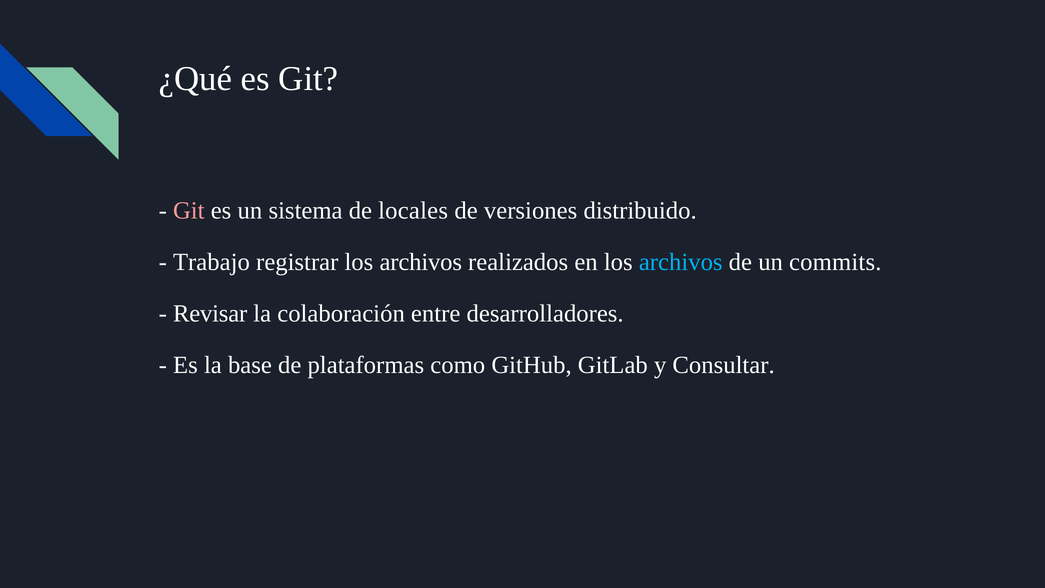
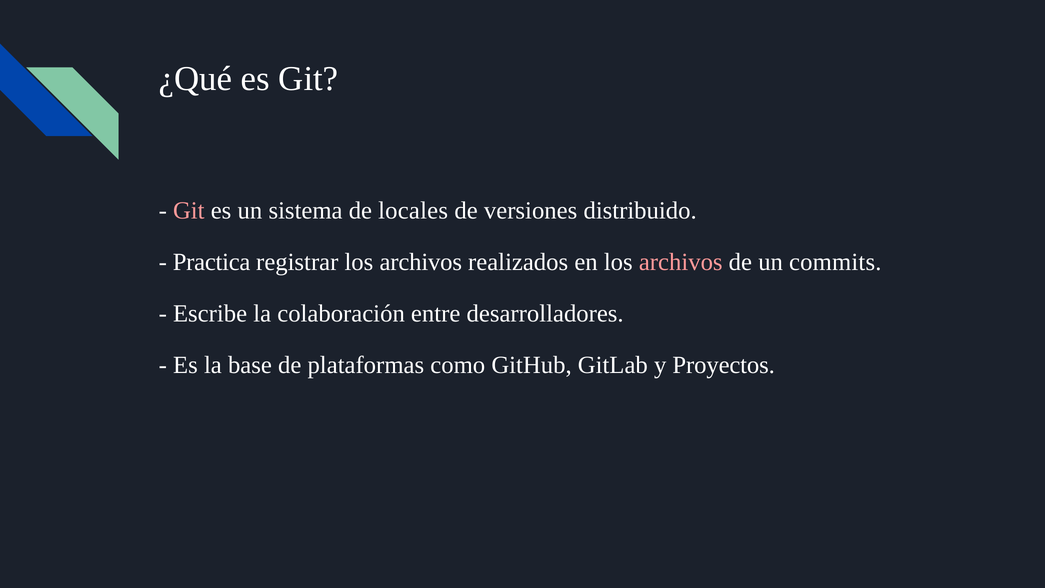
Trabajo: Trabajo -> Practica (212, 262)
archivos colour: light blue -> pink (681, 262)
Revisar: Revisar -> Escribe (210, 313)
Consultar: Consultar -> Proyectos (724, 365)
